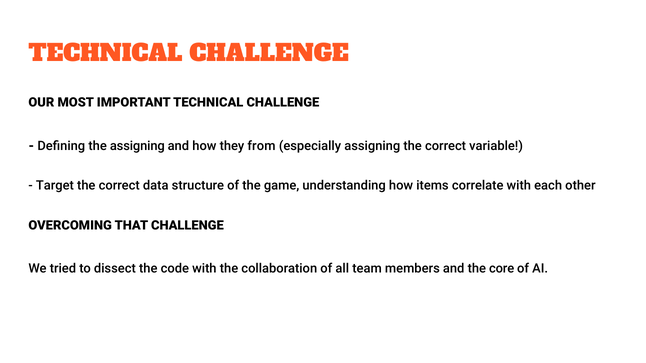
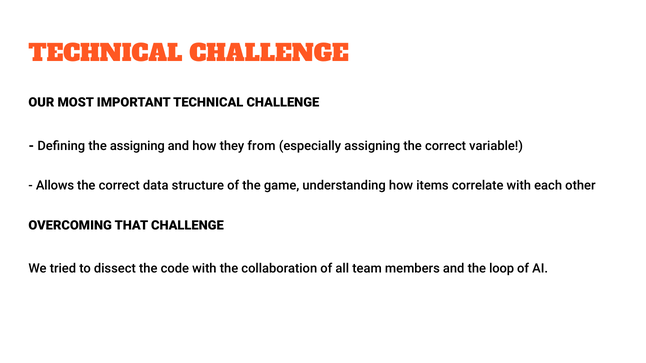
Target: Target -> Allows (55, 186)
core: core -> loop (502, 269)
